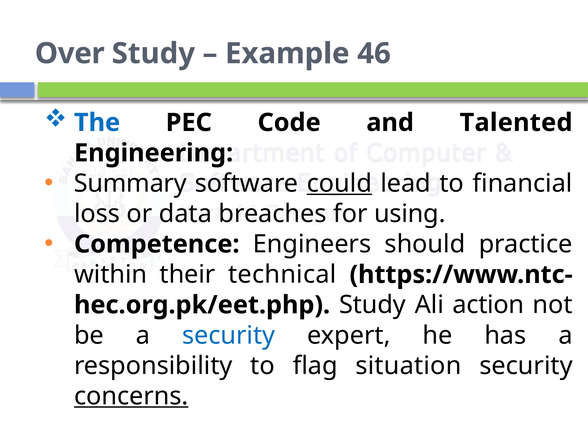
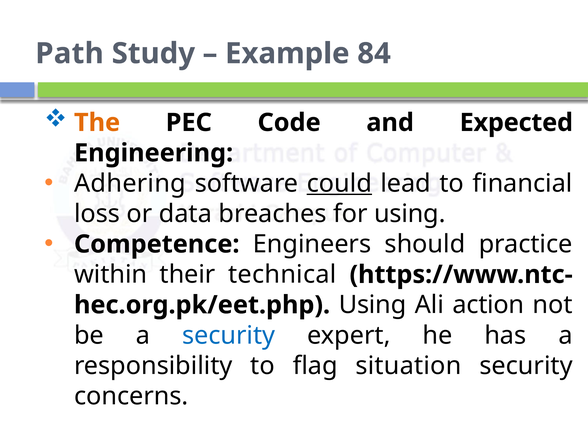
Over: Over -> Path (70, 53)
46: 46 -> 84 (374, 53)
The colour: blue -> orange (97, 123)
Talented: Talented -> Expected (516, 123)
Summary: Summary -> Adhering (130, 183)
Study: Study -> Using (373, 305)
concerns underline: present -> none (131, 396)
